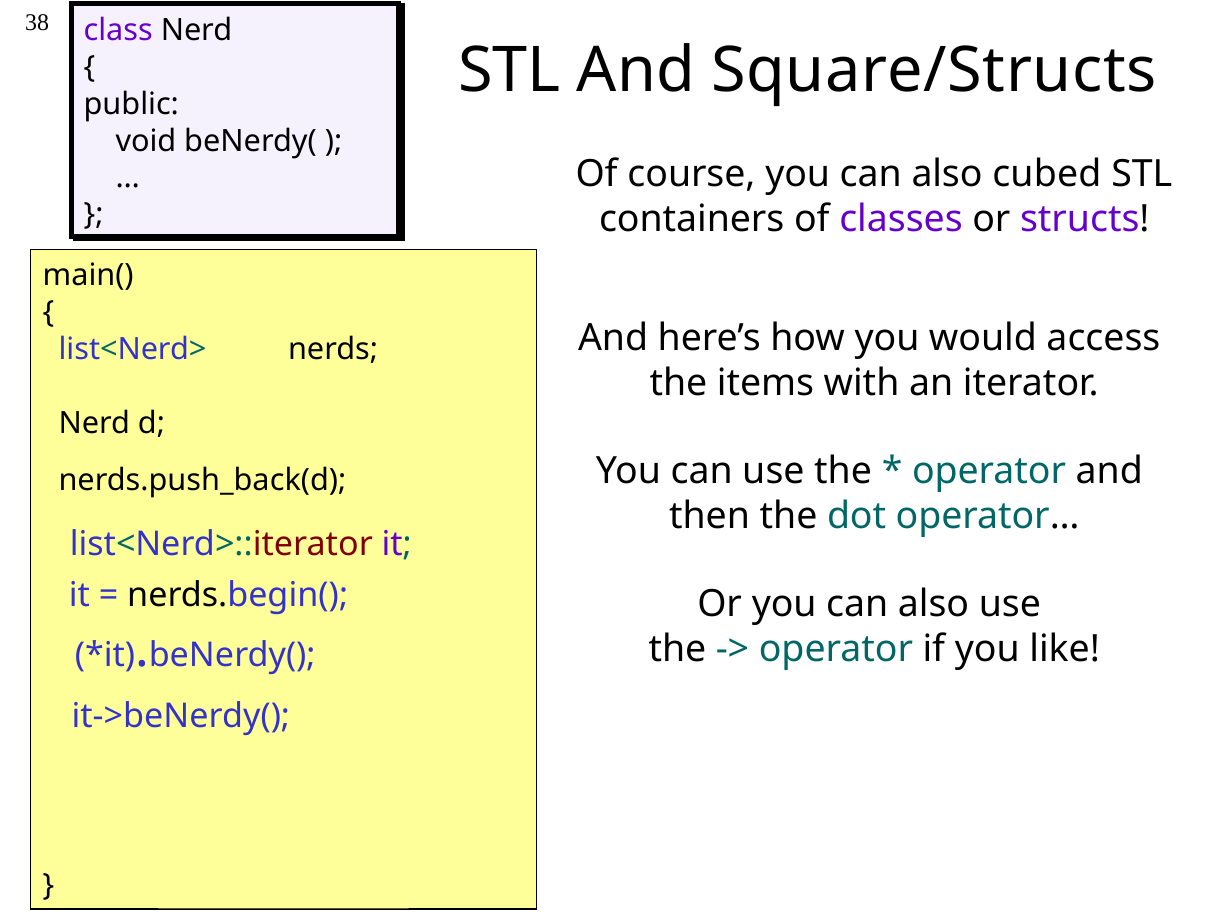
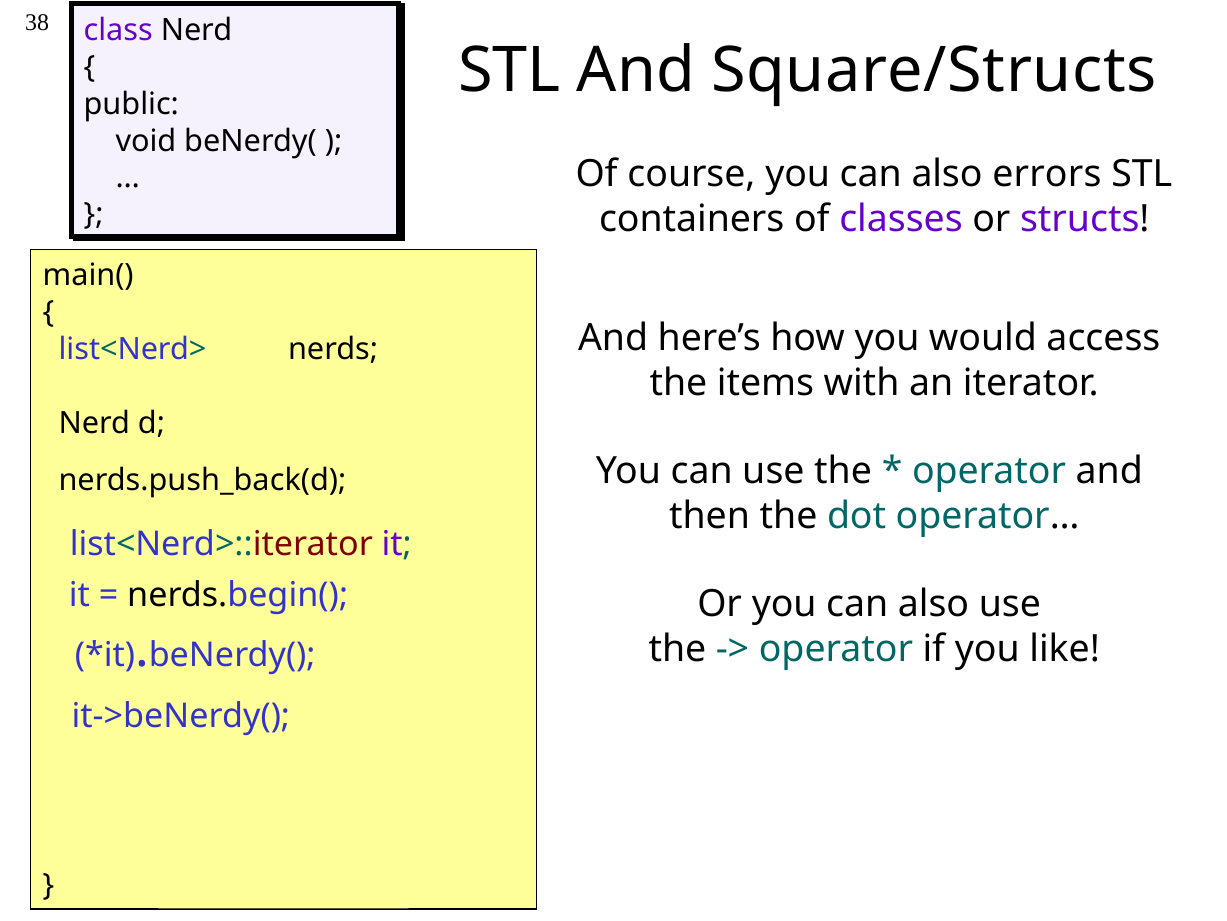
cubed: cubed -> errors (1047, 174)
